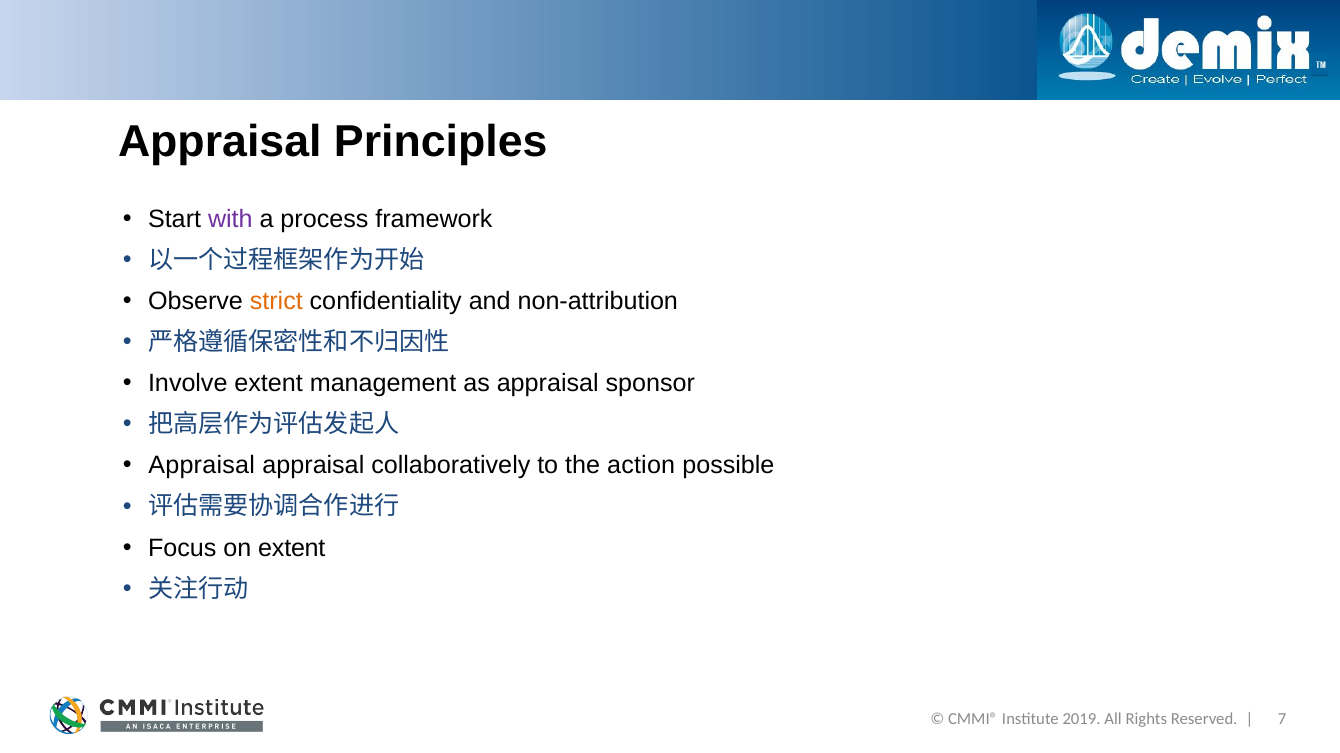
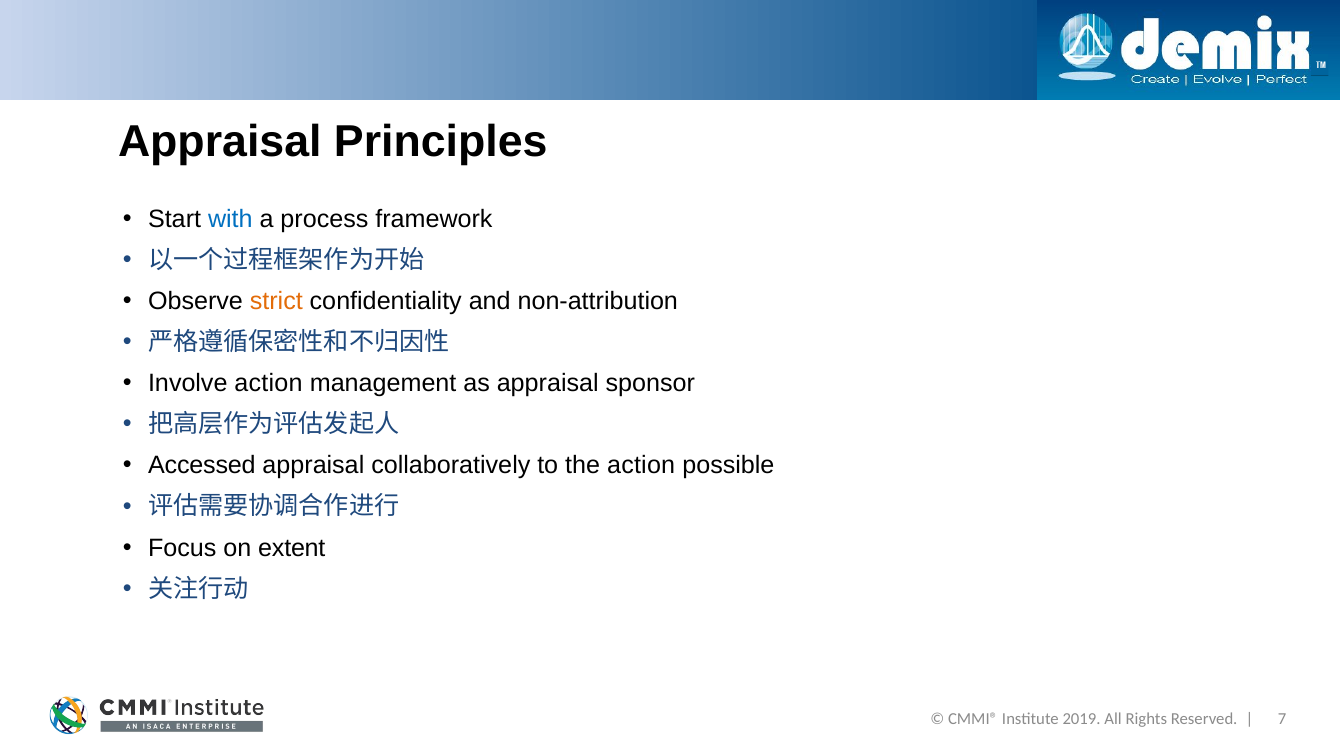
with colour: purple -> blue (230, 219)
Involve extent: extent -> action (269, 384)
Appraisal: Appraisal -> Accessed (202, 466)
